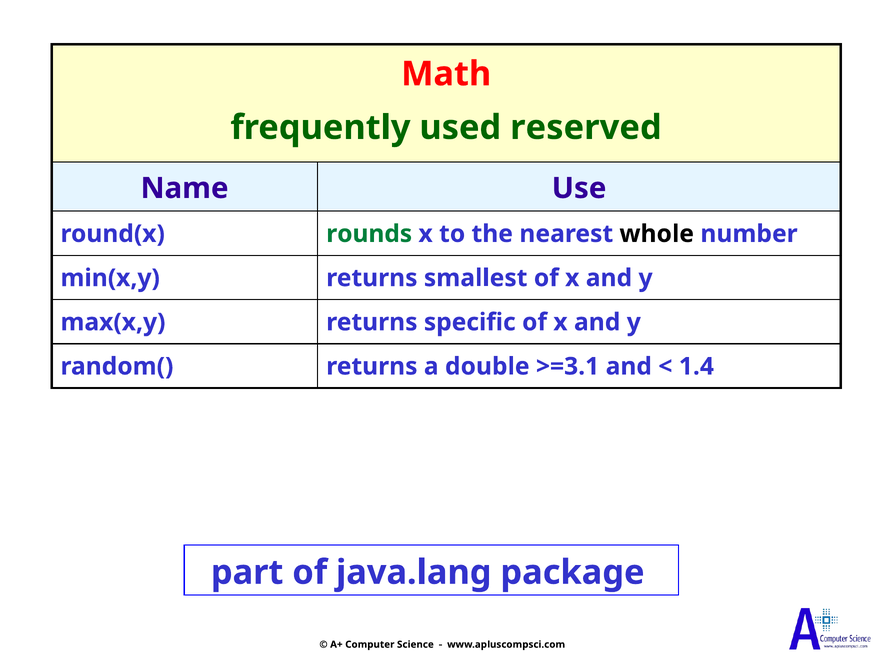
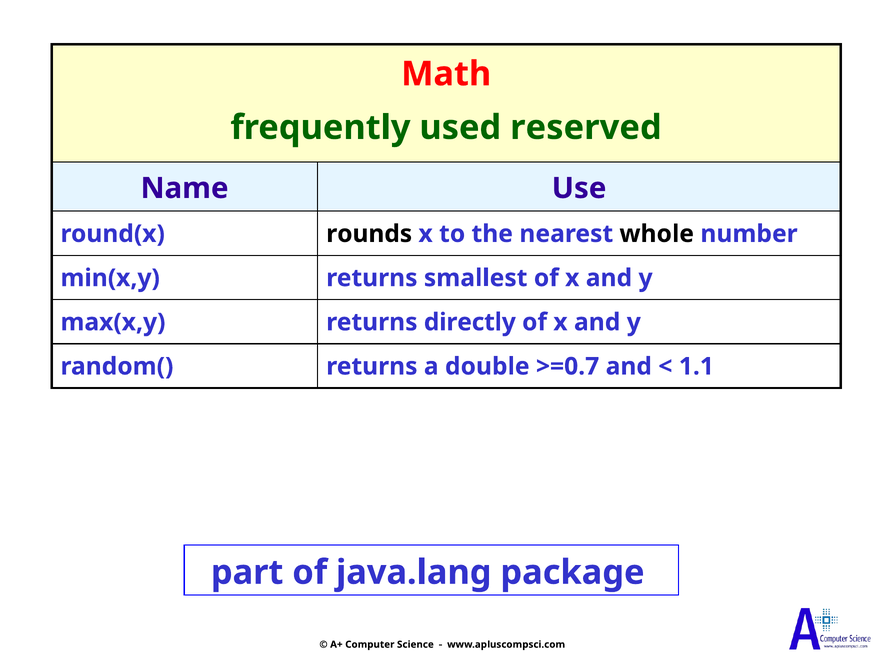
rounds colour: green -> black (369, 234)
specific: specific -> directly (470, 323)
>=3.1: >=3.1 -> >=0.7 (568, 367)
1.4: 1.4 -> 1.1 (696, 367)
